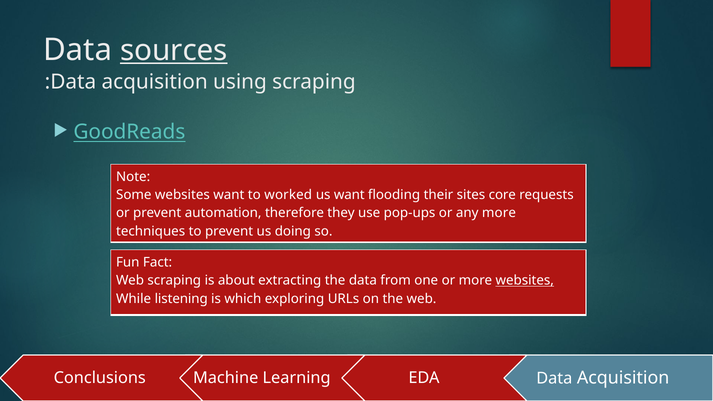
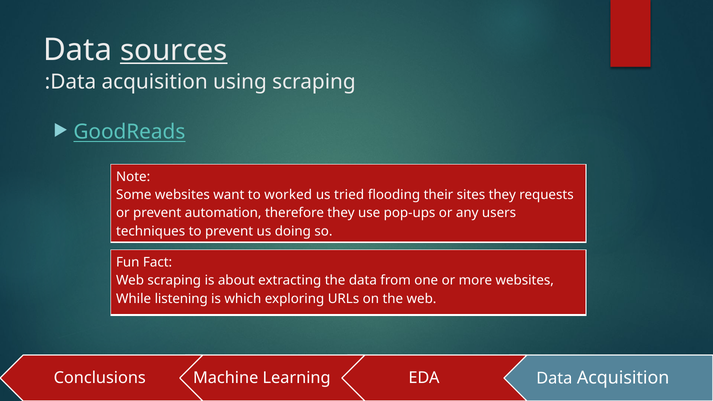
us want: want -> tried (349, 195)
sites core: core -> they (502, 195)
any more: more -> users (499, 213)
websites underline: present -> none (525, 280)
